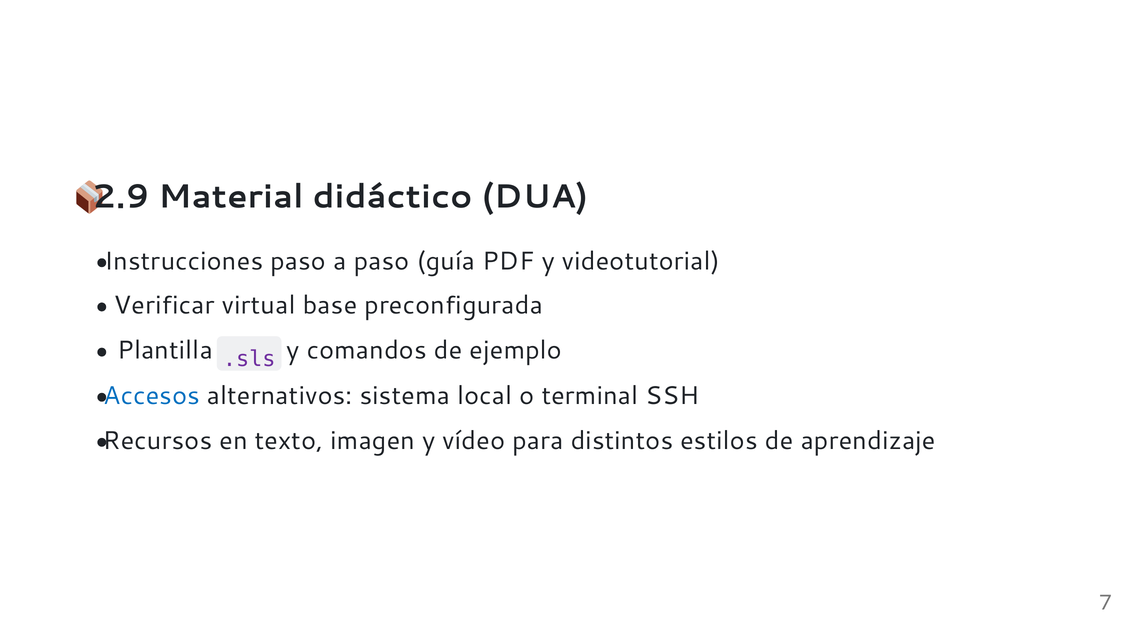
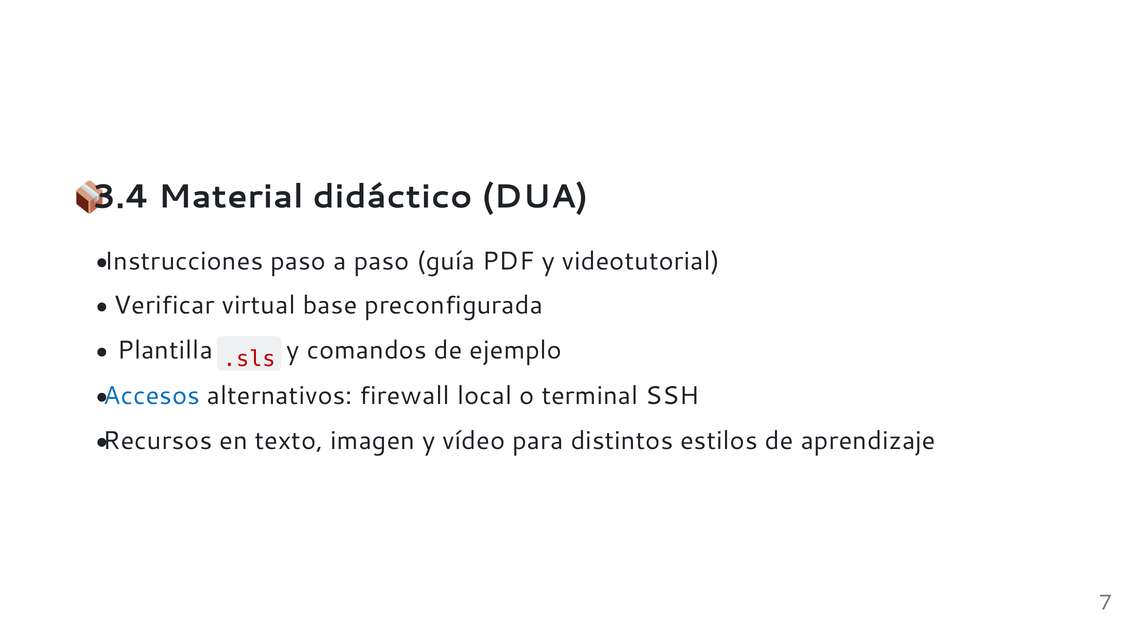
2.9: 2.9 -> 3.4 (121, 197)
.sls colour: purple -> red (249, 359)
sistema: sistema -> firewall (405, 396)
